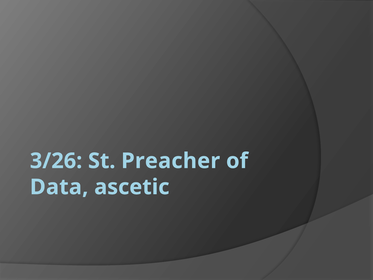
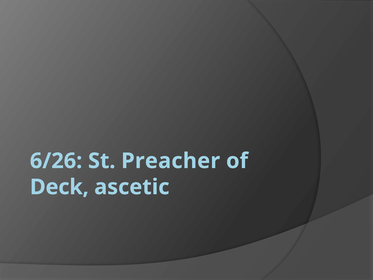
3/26: 3/26 -> 6/26 (56, 161)
Data: Data -> Deck (59, 187)
